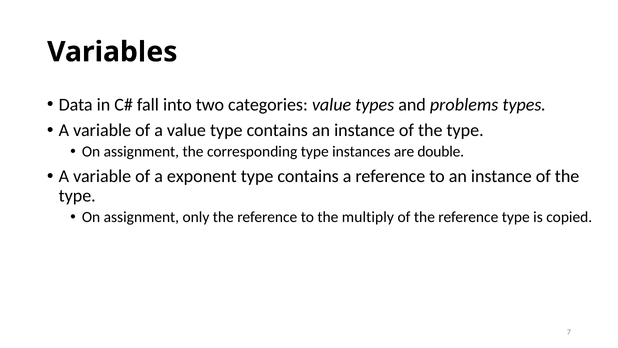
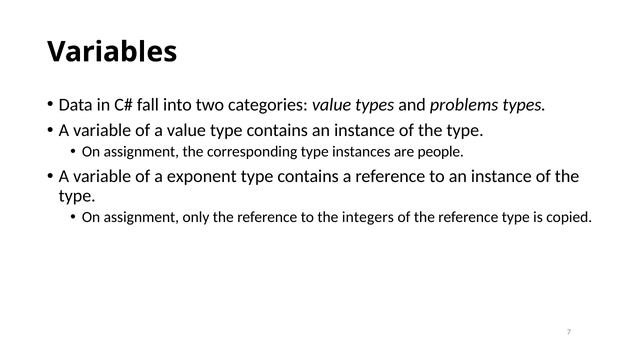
double: double -> people (441, 152)
multiply: multiply -> integers (368, 217)
